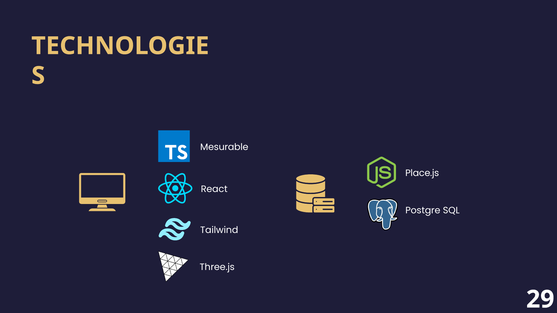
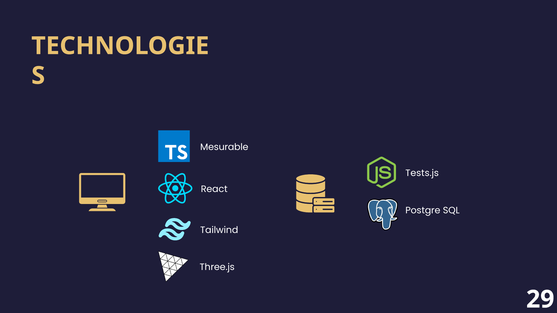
Place.js: Place.js -> Tests.js (422, 173)
